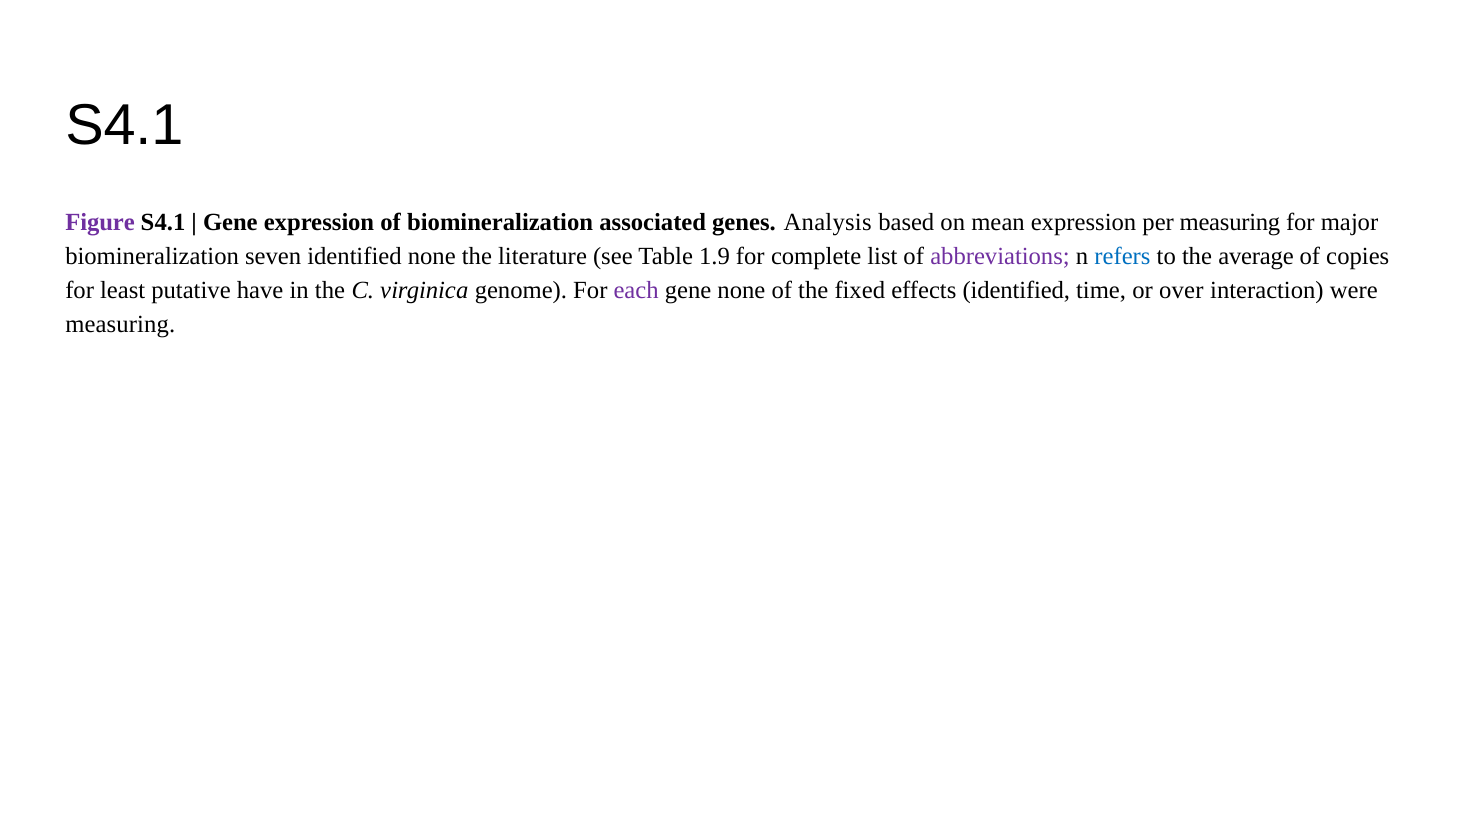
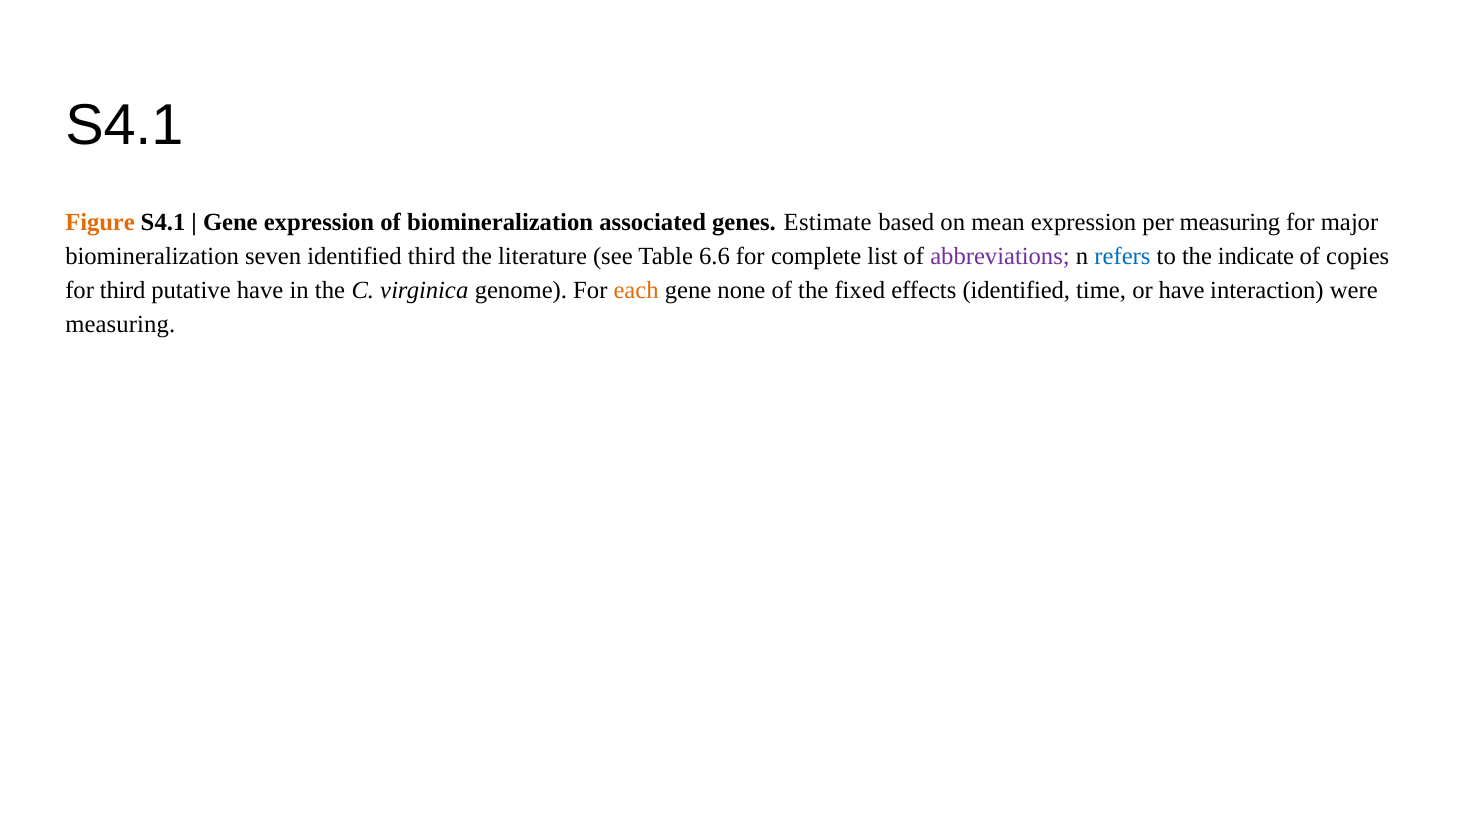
Figure colour: purple -> orange (100, 222)
Analysis: Analysis -> Estimate (828, 222)
identified none: none -> third (432, 256)
1.9: 1.9 -> 6.6 (714, 256)
average: average -> indicate (1256, 256)
for least: least -> third (123, 291)
each colour: purple -> orange (636, 291)
or over: over -> have (1182, 291)
